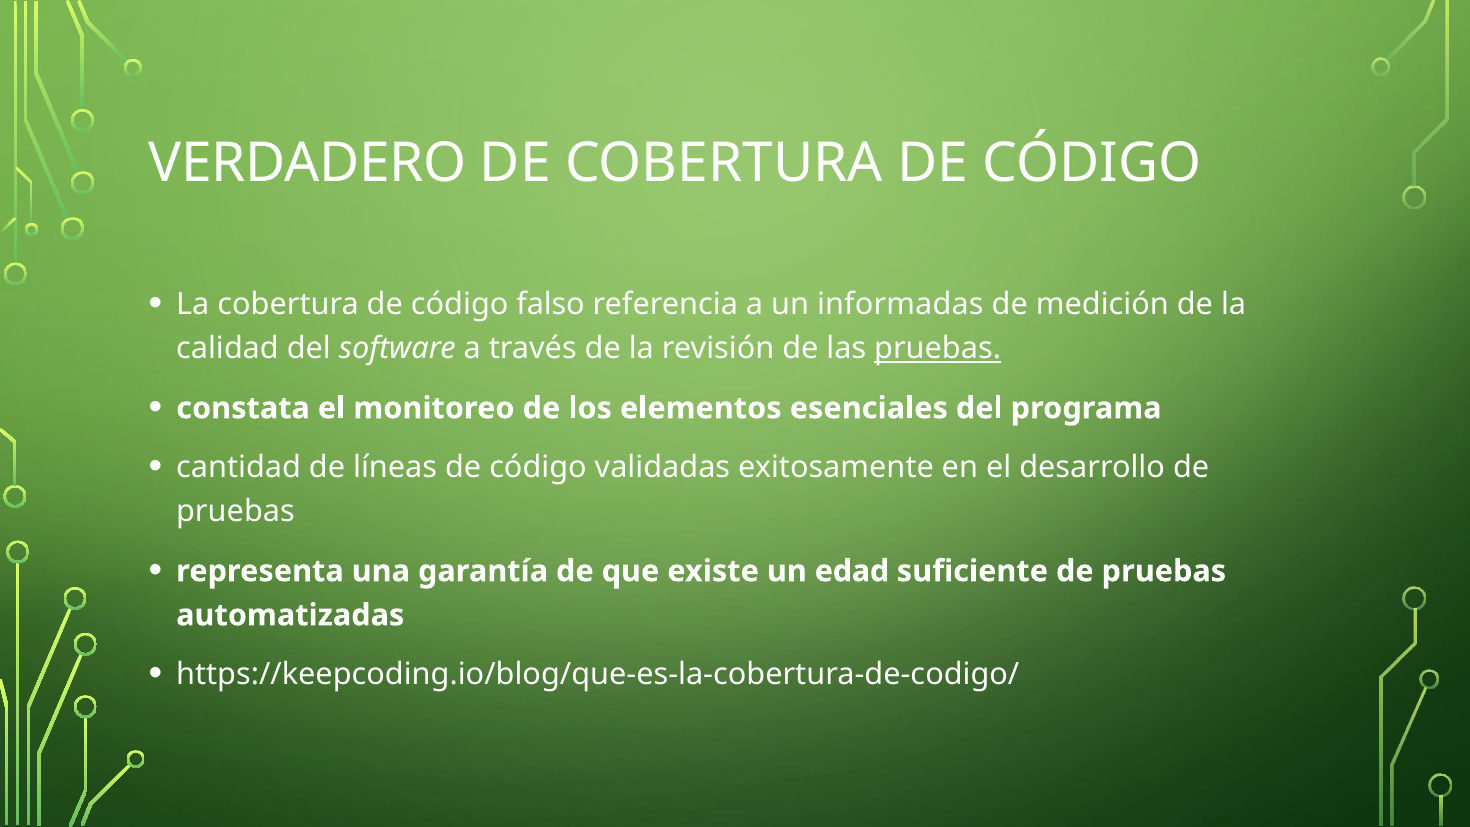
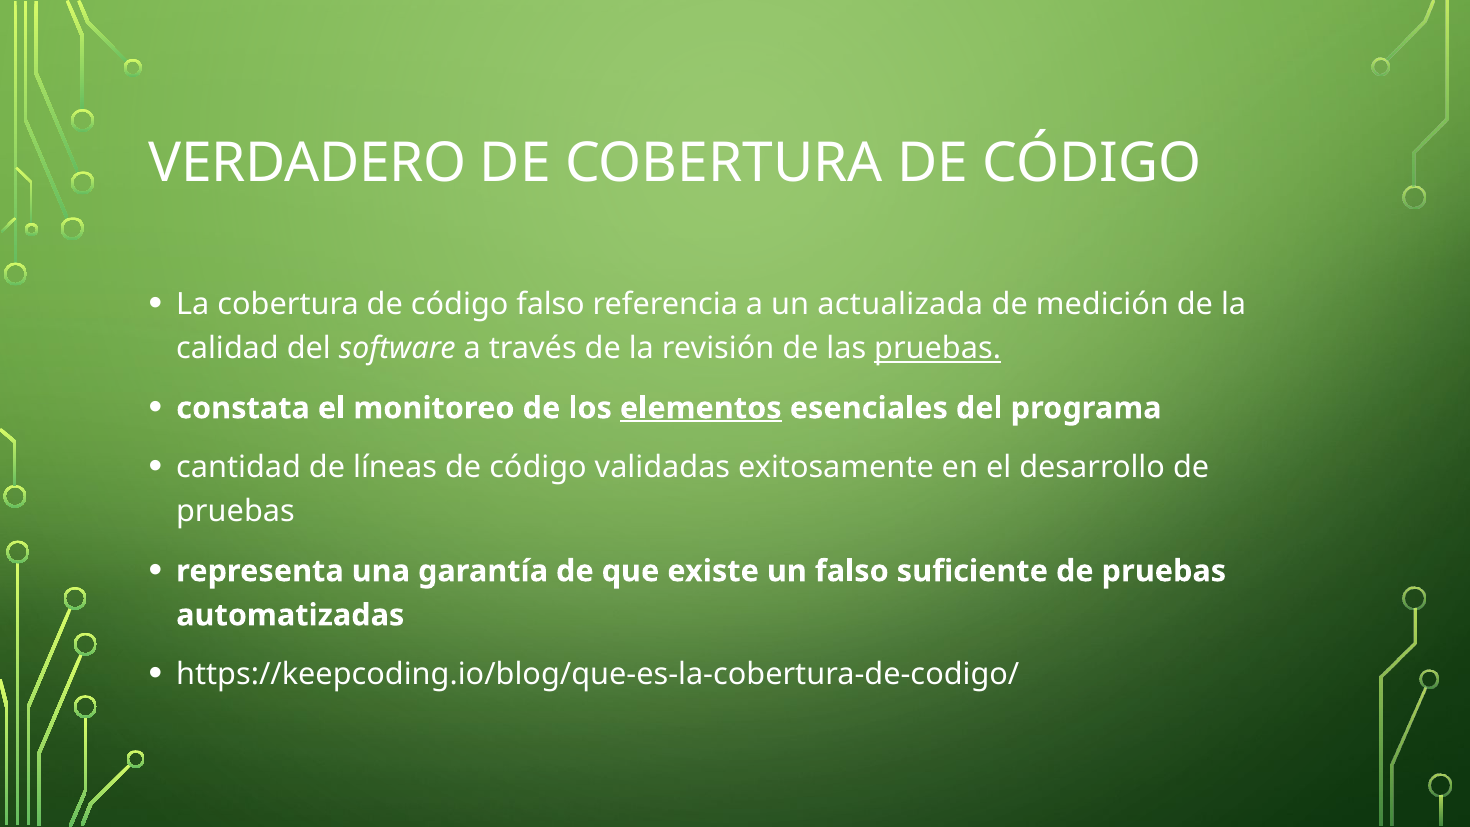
informadas: informadas -> actualizada (900, 305)
elementos underline: none -> present (701, 408)
un edad: edad -> falso (852, 571)
